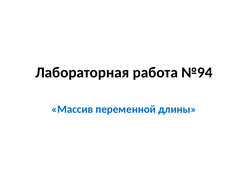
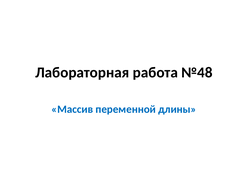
№94: №94 -> №48 (197, 72)
